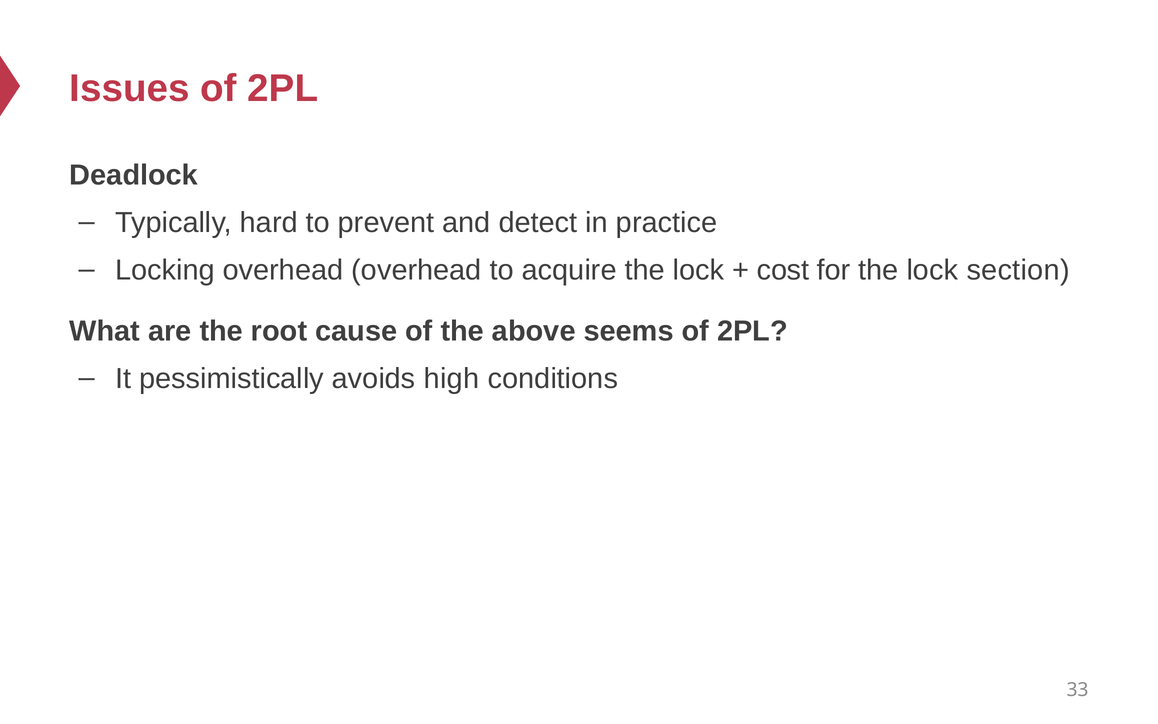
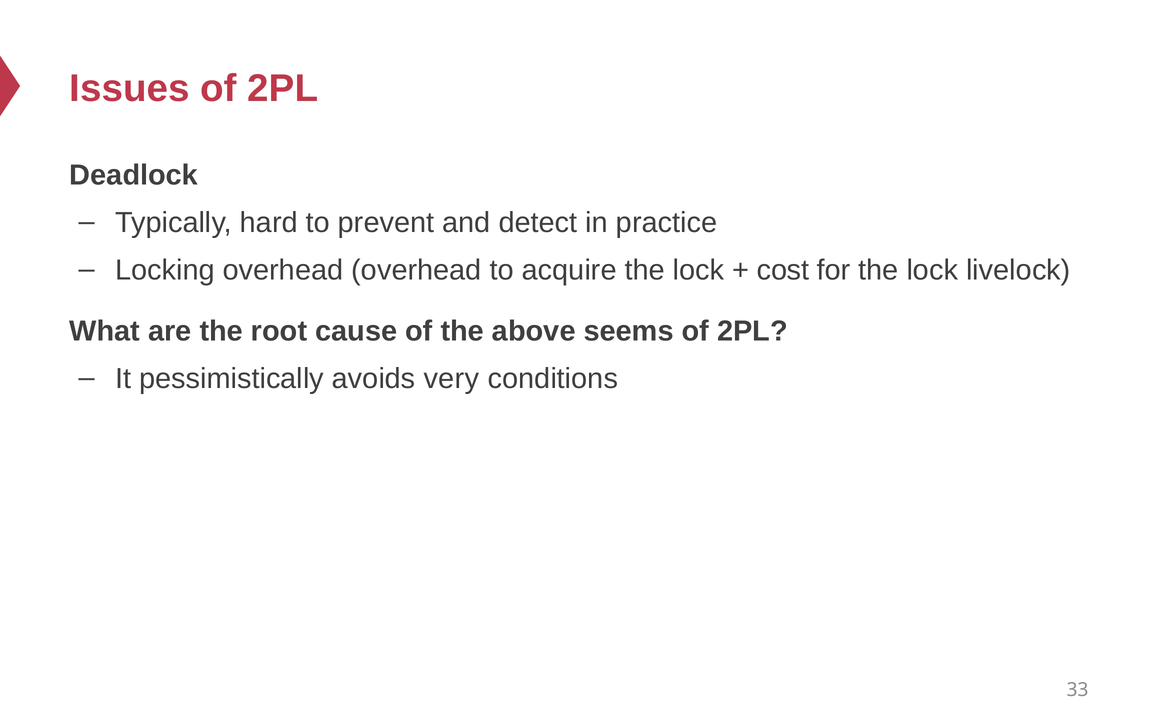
section: section -> livelock (1018, 270)
high: high -> very (451, 378)
